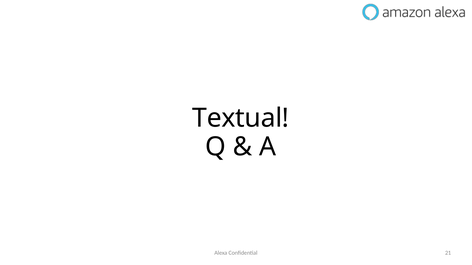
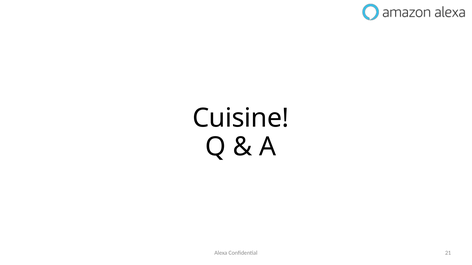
Textual: Textual -> Cuisine (241, 118)
